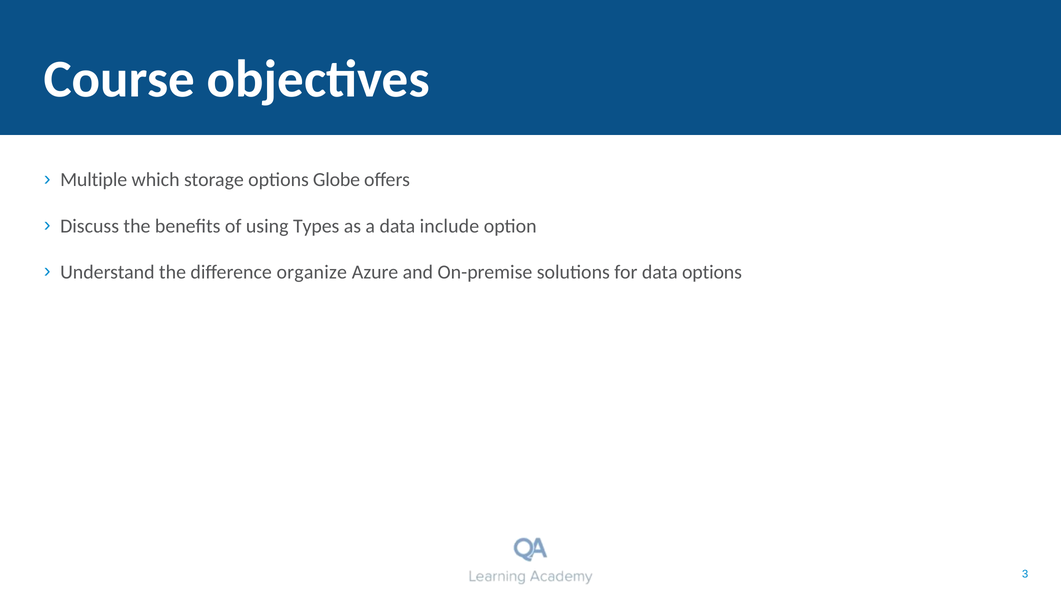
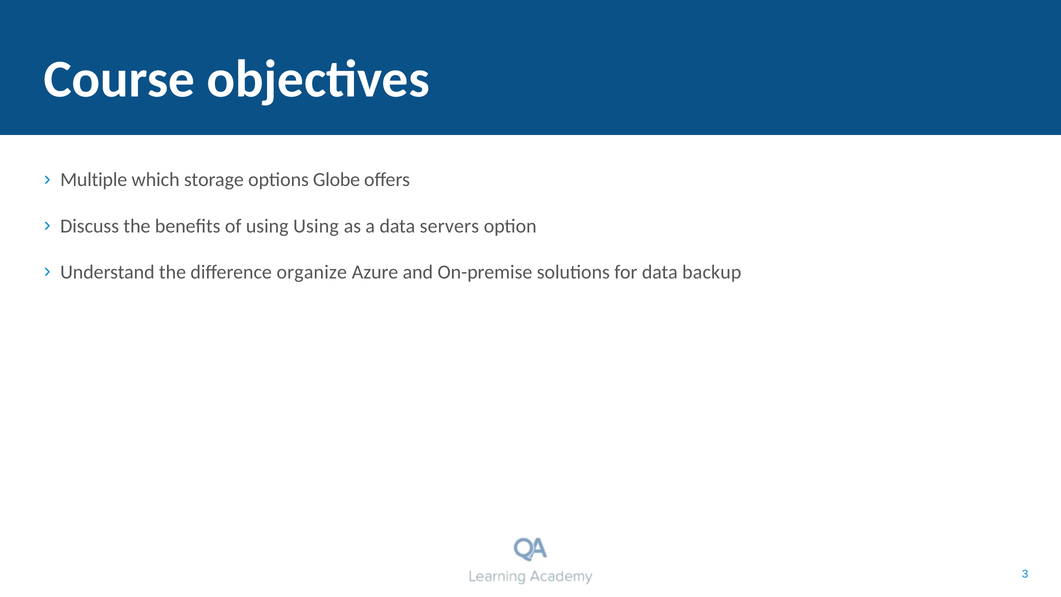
using Types: Types -> Using (316, 226)
include: include -> servers (449, 226)
data options: options -> backup (712, 272)
